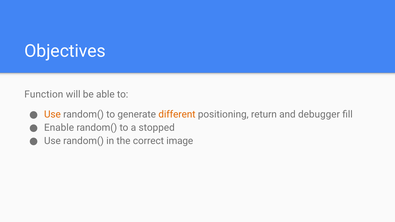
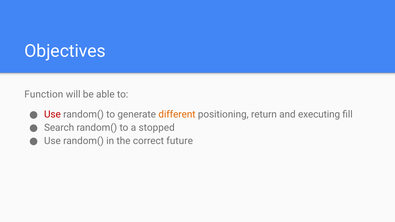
Use colour: orange -> red (52, 114)
debugger: debugger -> executing (319, 114)
Enable: Enable -> Search (59, 128)
image: image -> future (180, 141)
